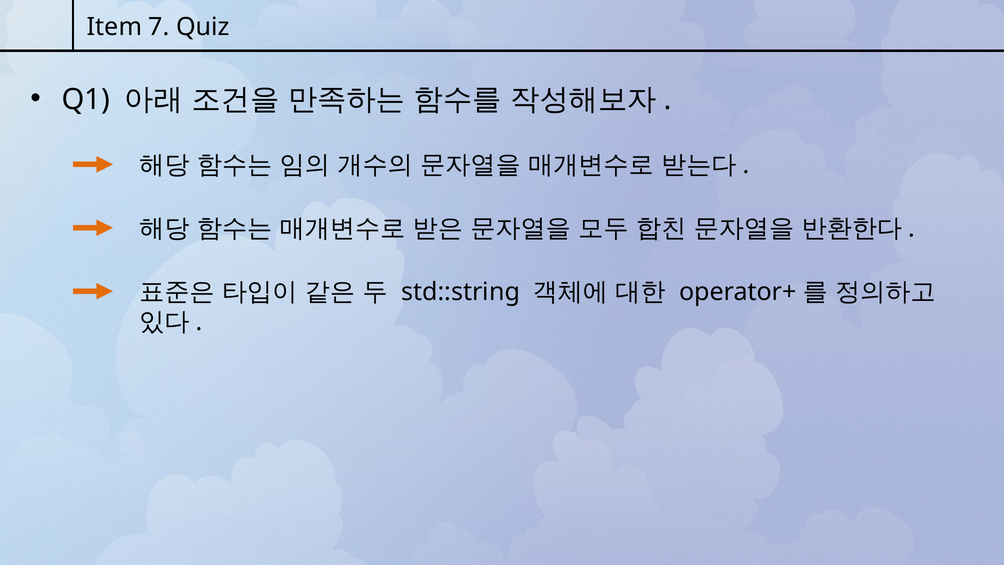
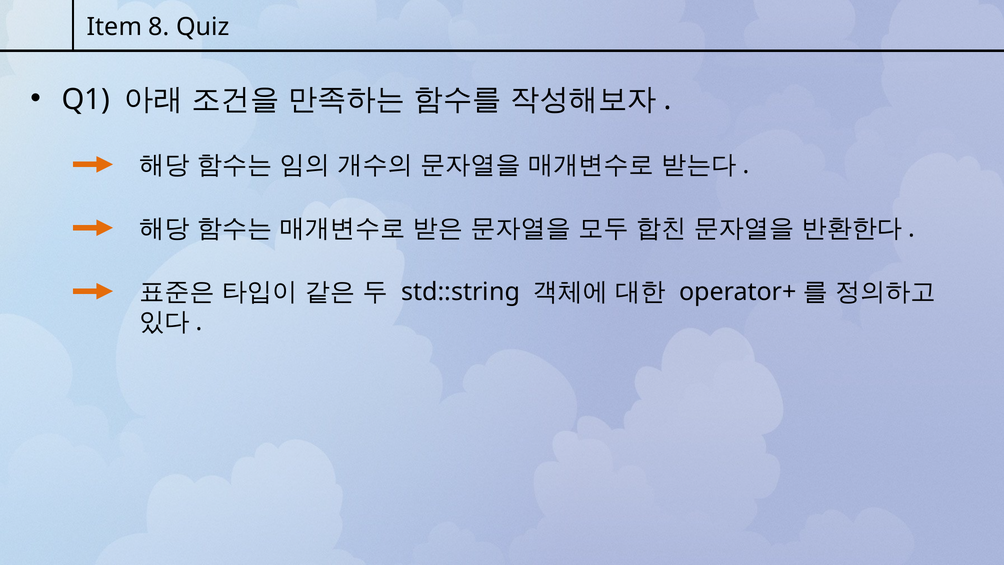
7: 7 -> 8 (159, 27)
